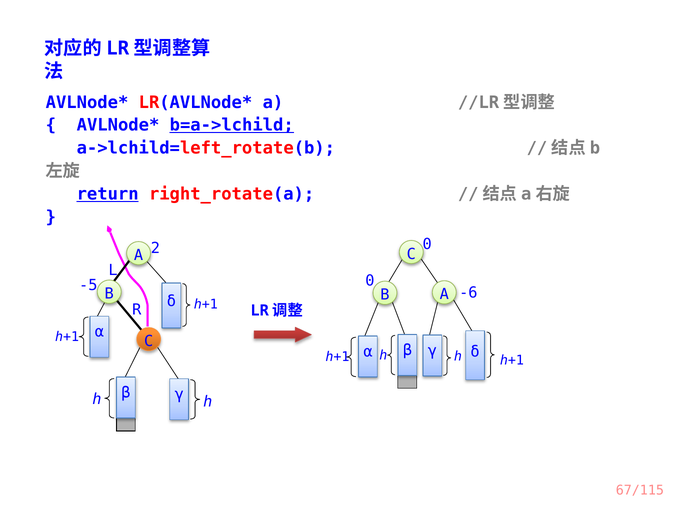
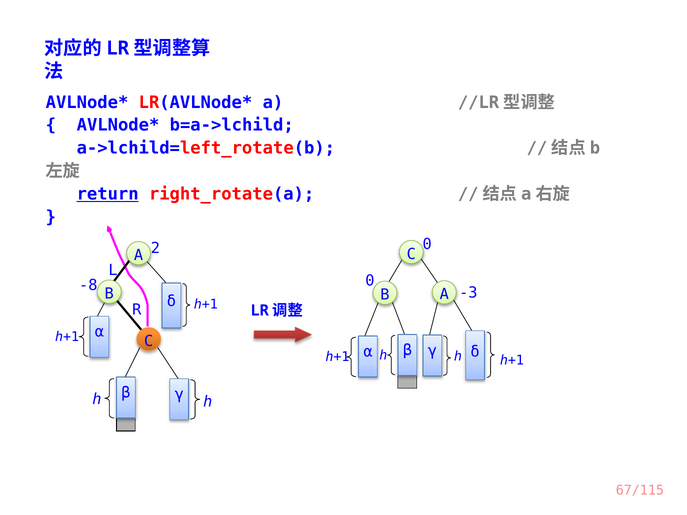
b=a->lchild underline: present -> none (232, 125)
-5: -5 -> -8 (88, 285)
-6: -6 -> -3 (468, 293)
